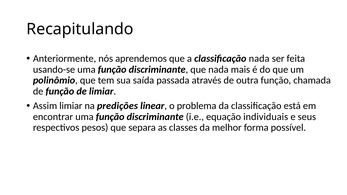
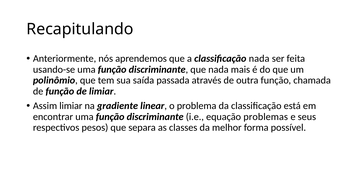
predições: predições -> gradiente (118, 106)
individuais: individuais -> problemas (266, 117)
